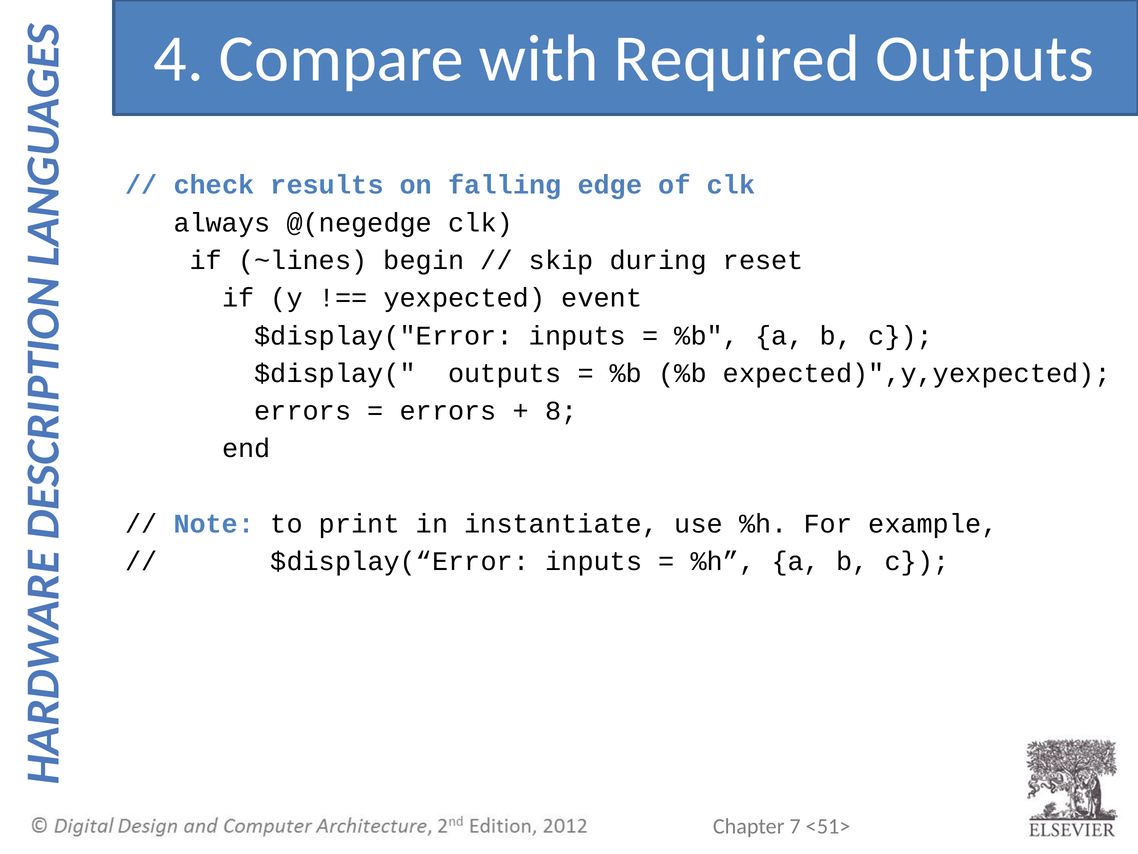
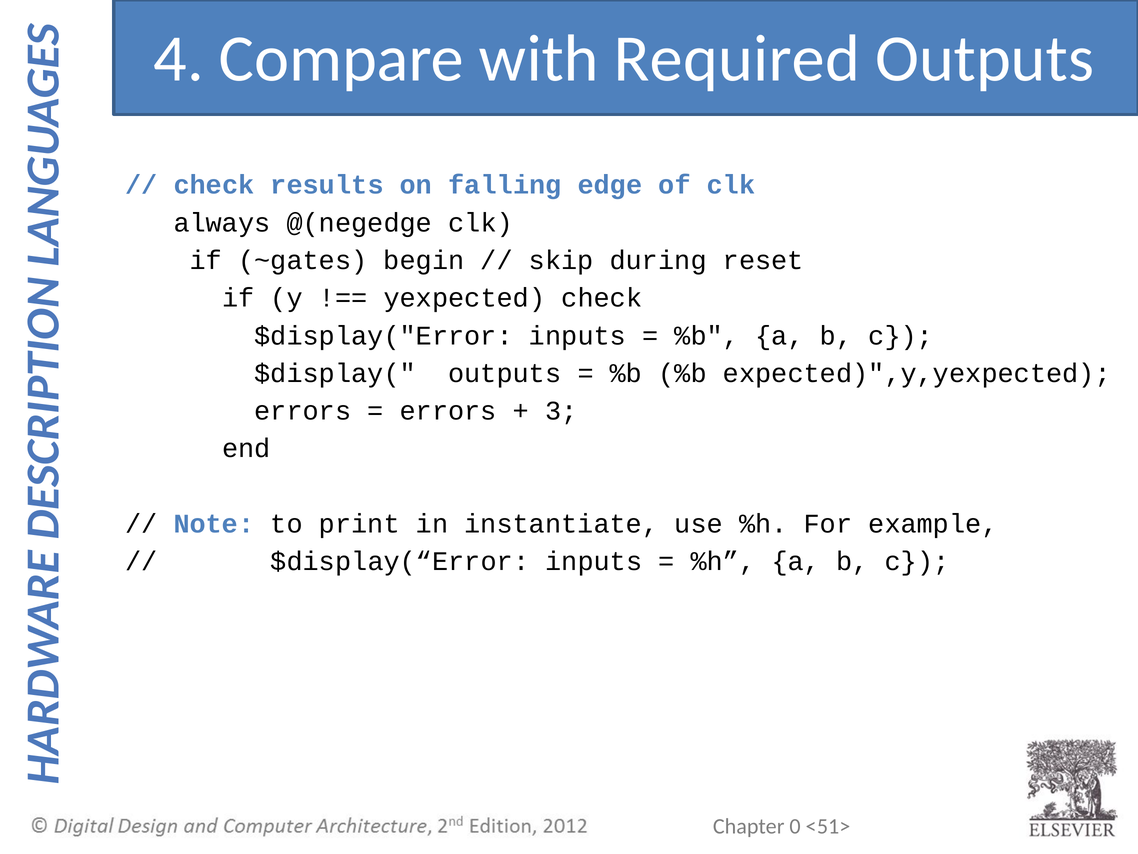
~lines: ~lines -> ~gates (303, 260)
yexpected event: event -> check (602, 298)
8: 8 -> 3 (561, 411)
7: 7 -> 0 (795, 826)
